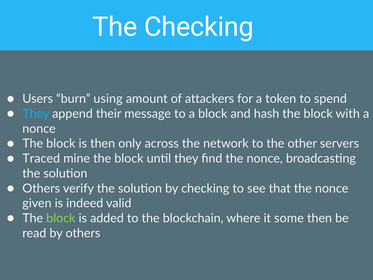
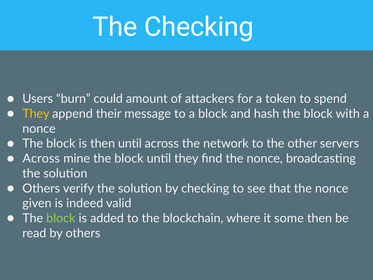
using: using -> could (108, 99)
They colour: light blue -> yellow (36, 114)
then only: only -> until (130, 144)
Traced: Traced -> Across (41, 158)
